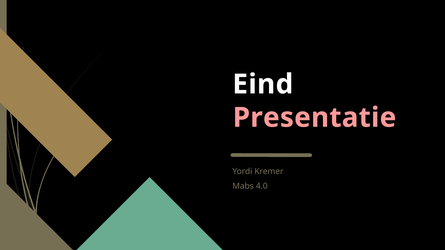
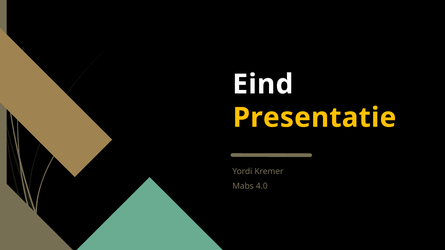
Presentatie colour: pink -> yellow (315, 118)
